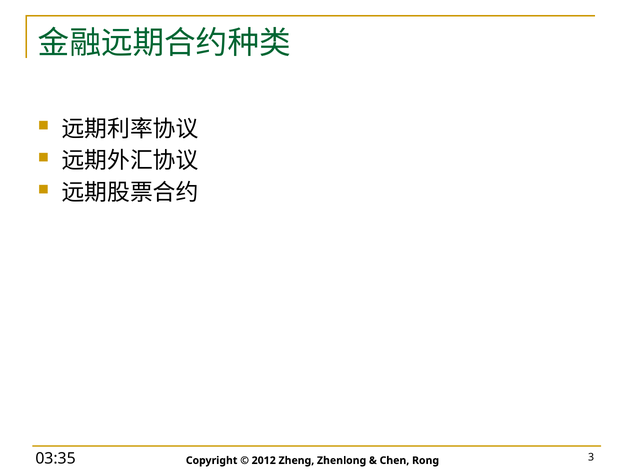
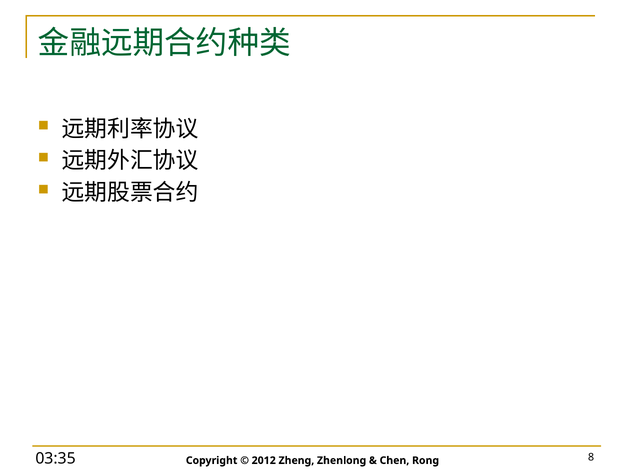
3: 3 -> 8 (591, 457)
